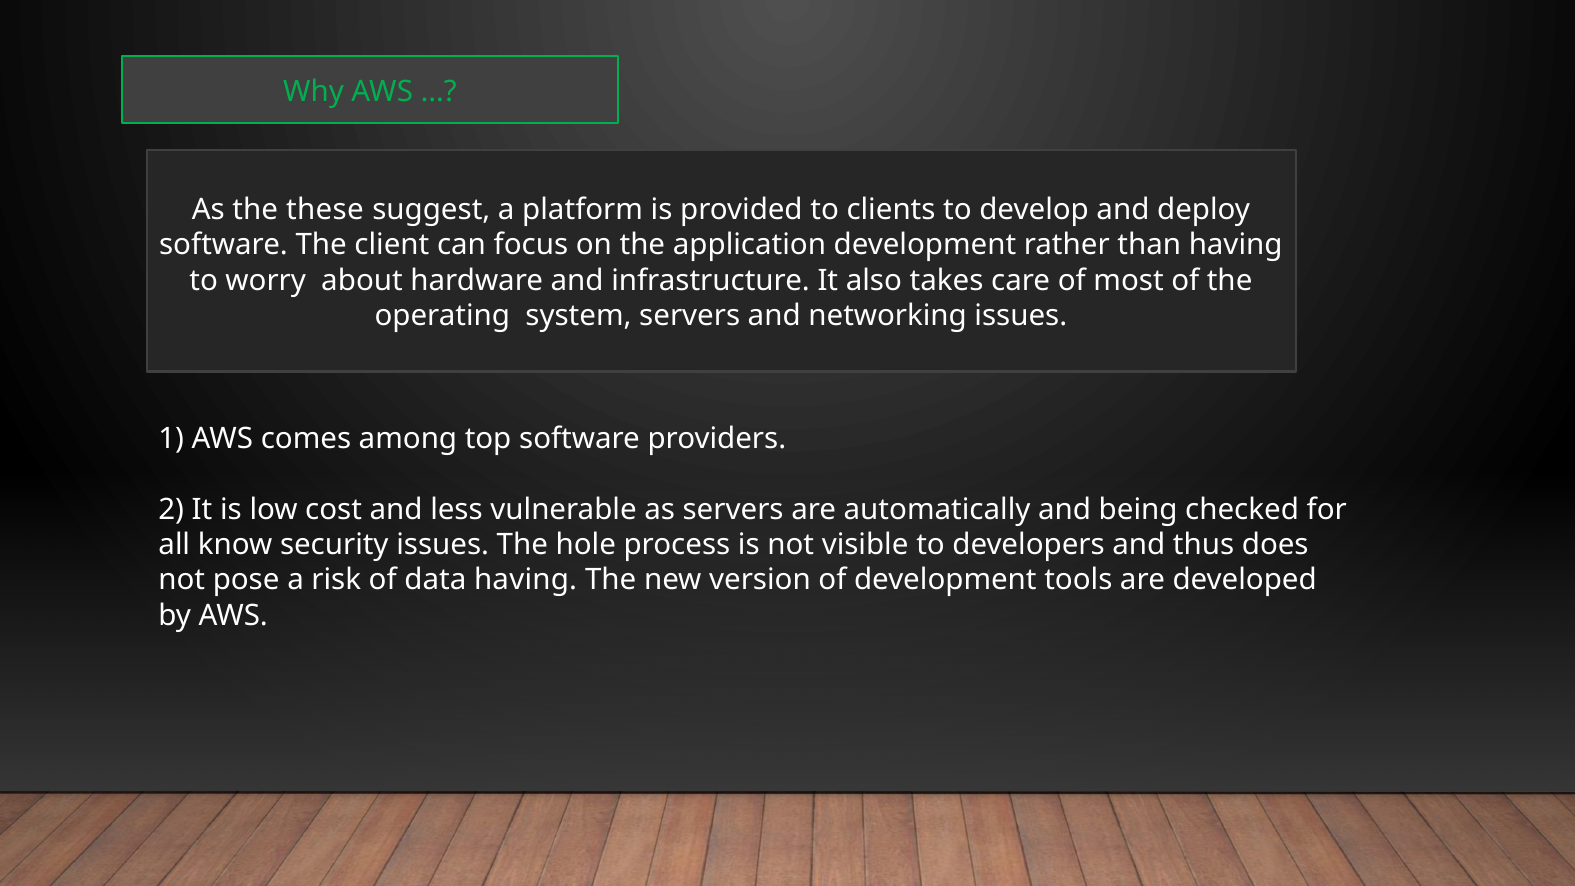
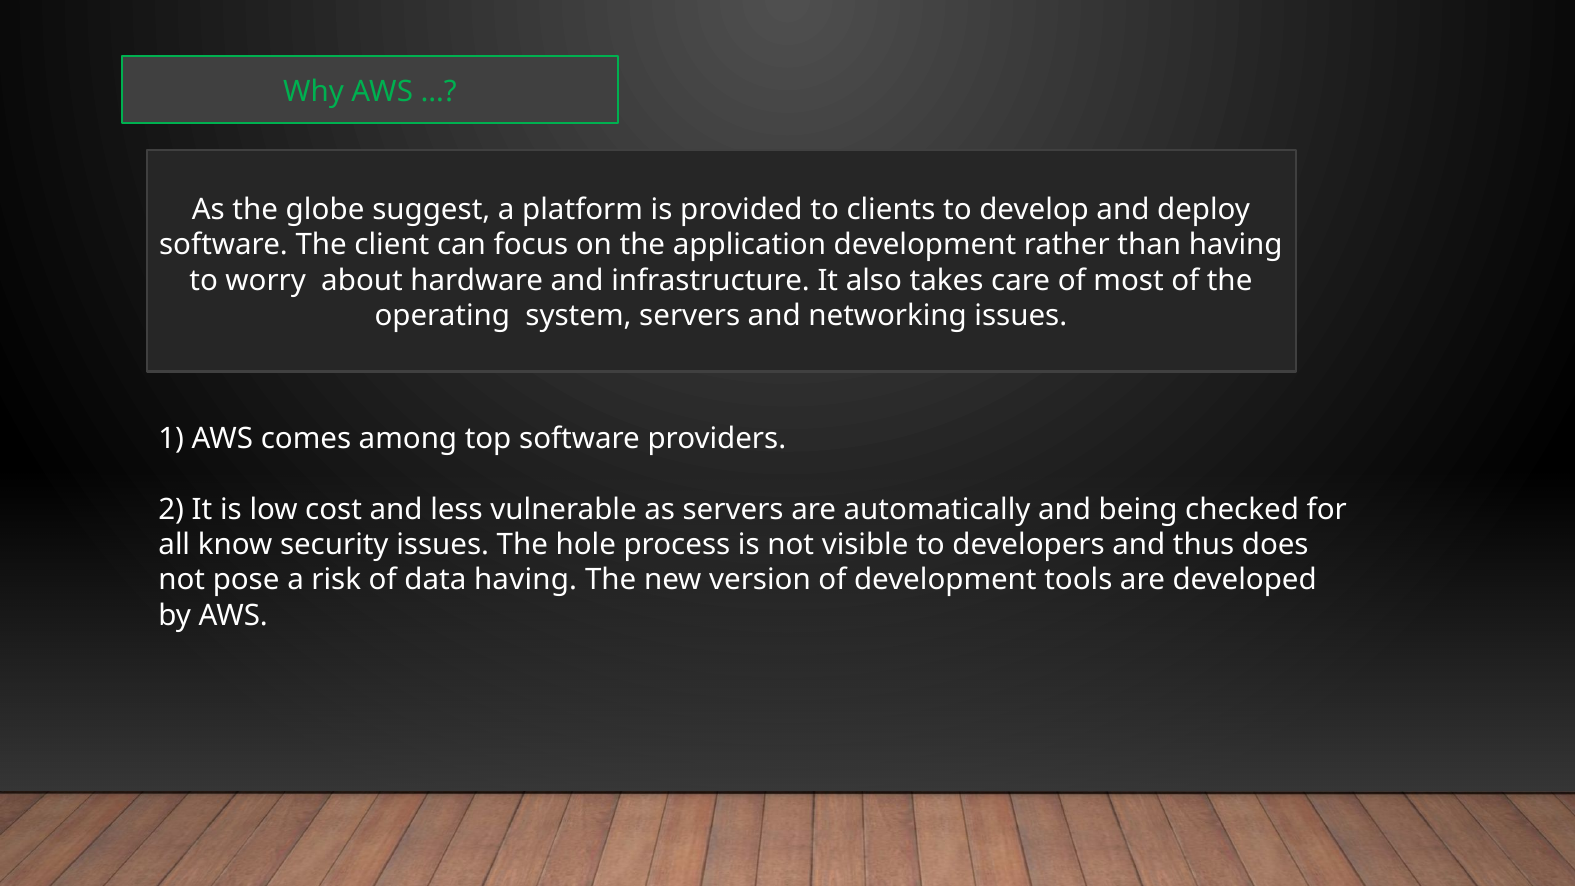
these: these -> globe (325, 210)
